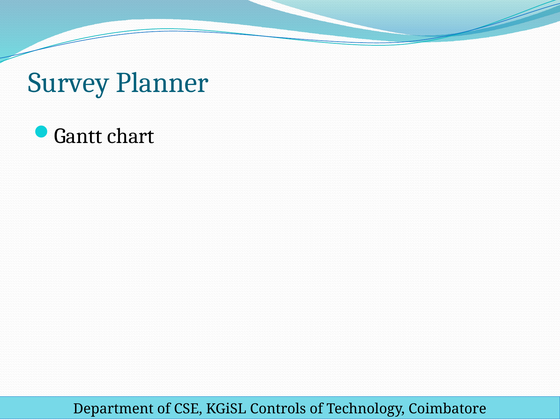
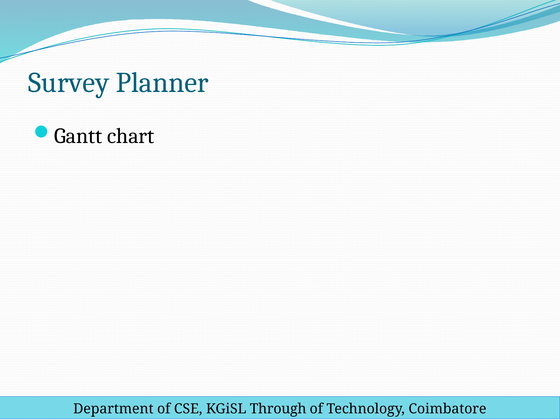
Controls: Controls -> Through (278, 409)
